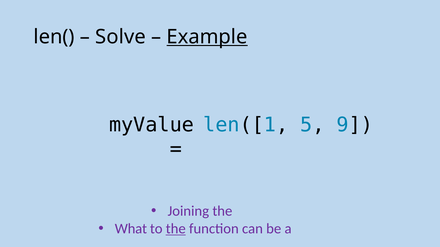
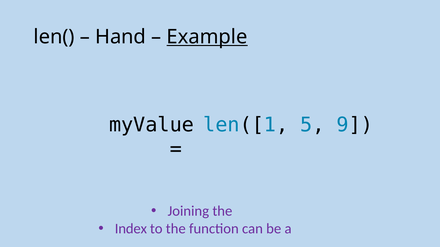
Solve: Solve -> Hand (121, 37)
What: What -> Index (131, 229)
the underline: present -> none (176, 229)
